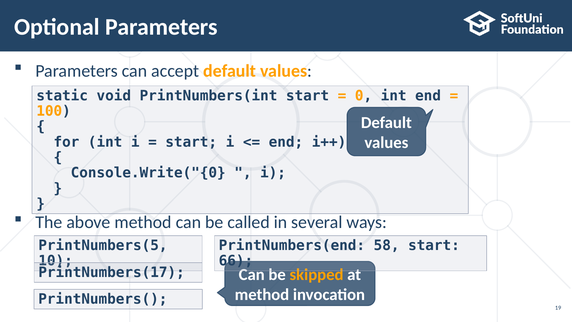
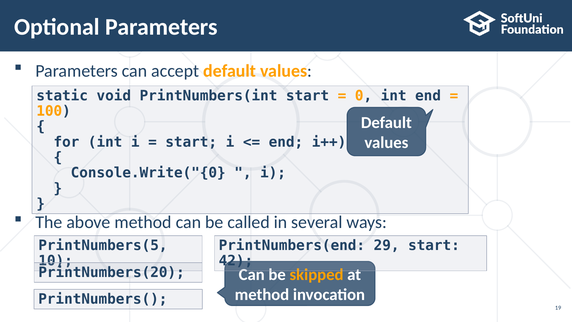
58: 58 -> 29 (387, 245)
66: 66 -> 42 (236, 261)
PrintNumbers(17: PrintNumbers(17 -> PrintNumbers(20 (112, 272)
